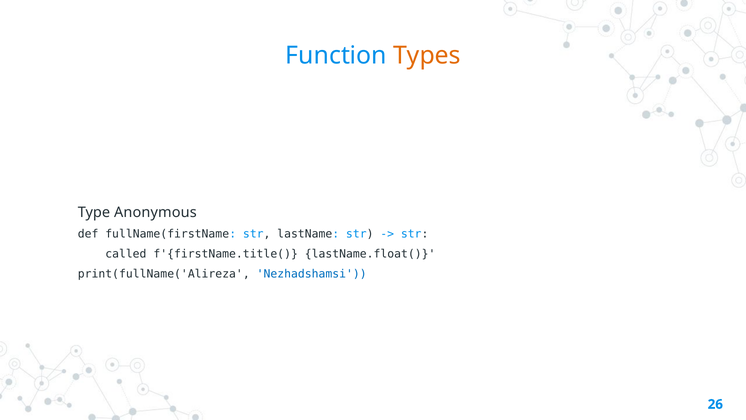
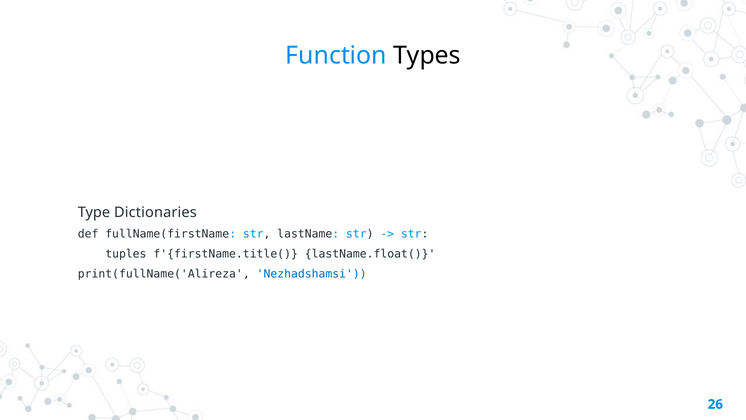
Types colour: orange -> black (427, 56)
Anonymous: Anonymous -> Dictionaries (155, 212)
called: called -> tuples (126, 254)
